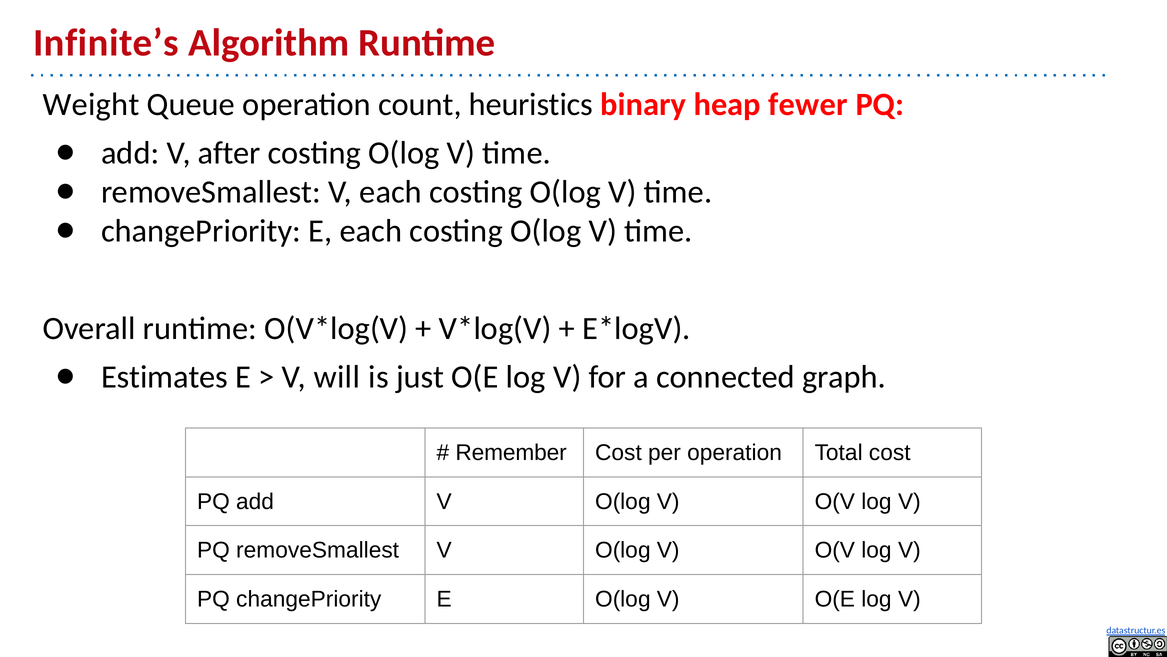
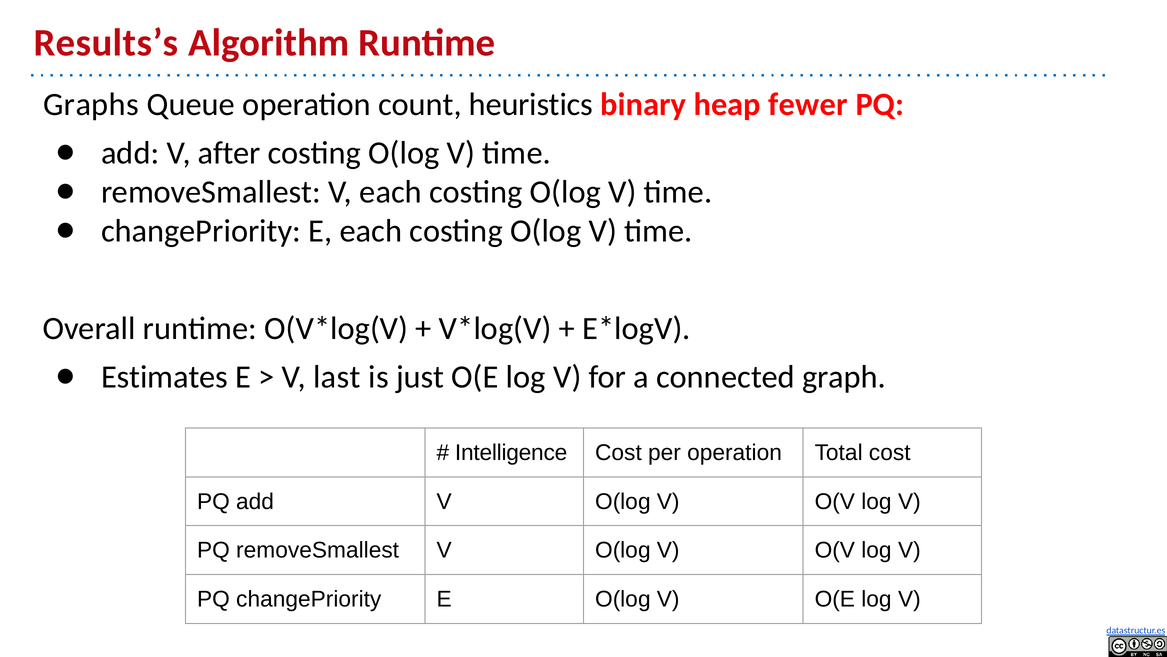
Infinite’s: Infinite’s -> Results’s (106, 43)
Weight: Weight -> Graphs (91, 104)
will: will -> last (337, 377)
Remember: Remember -> Intelligence (511, 452)
